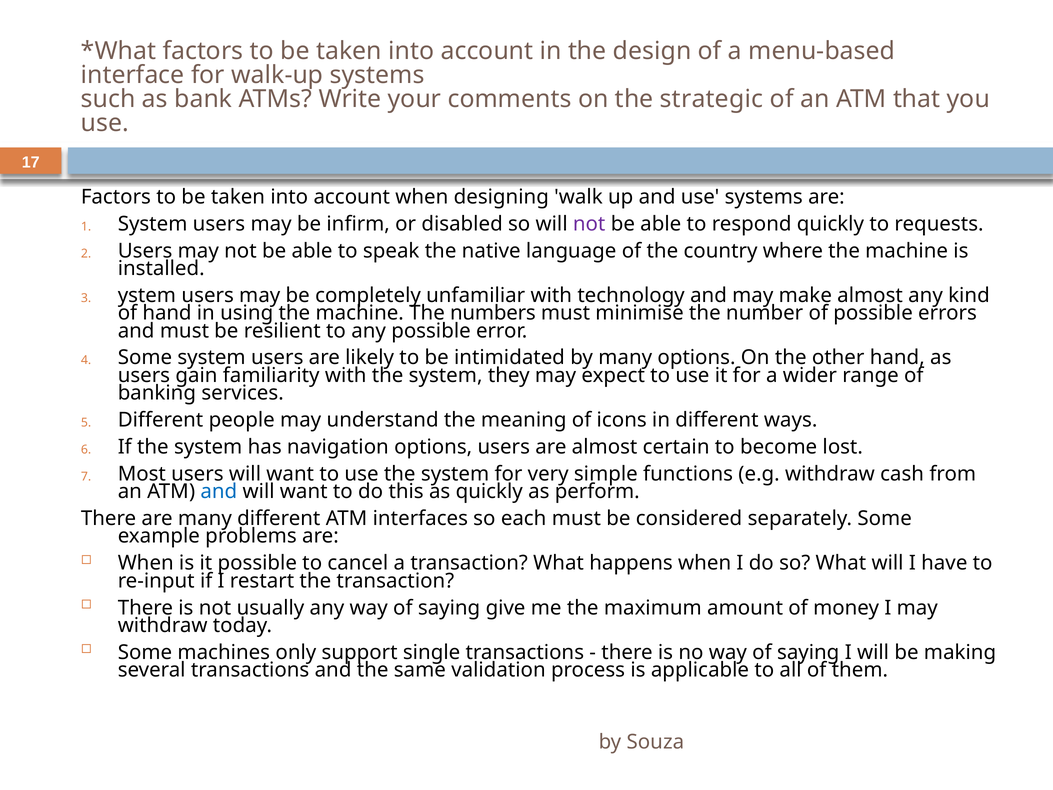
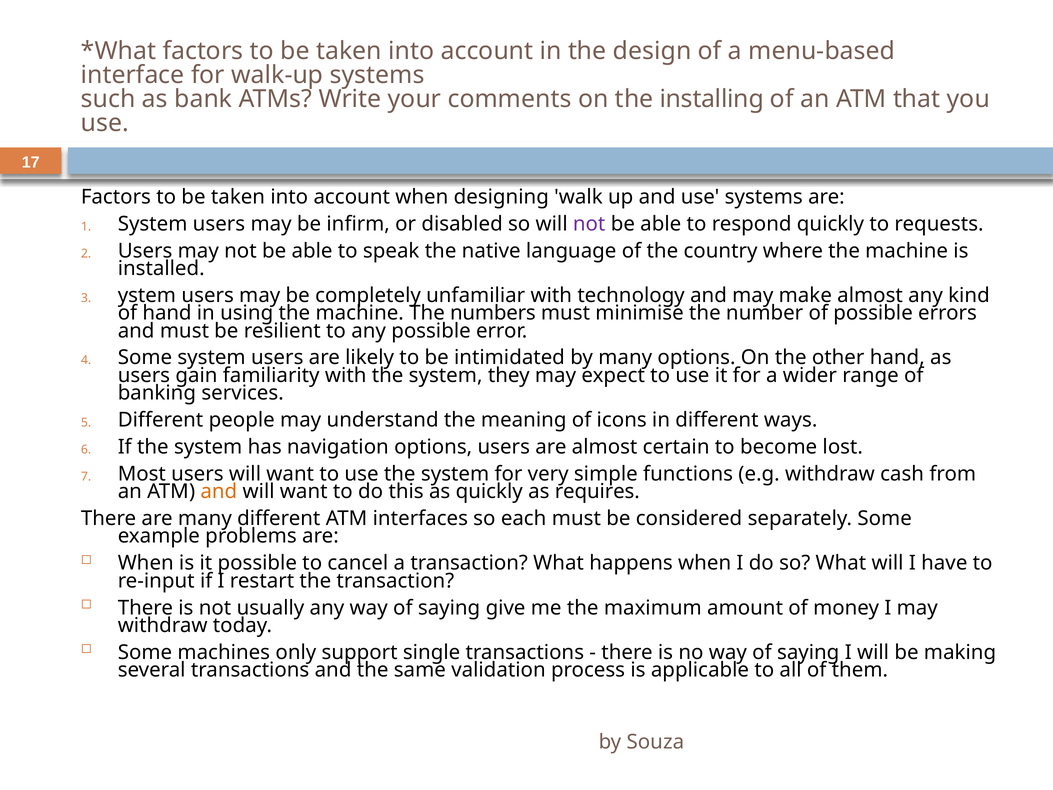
strategic: strategic -> installing (712, 99)
and colour: blue -> orange (219, 491)
perform: perform -> requires (597, 491)
